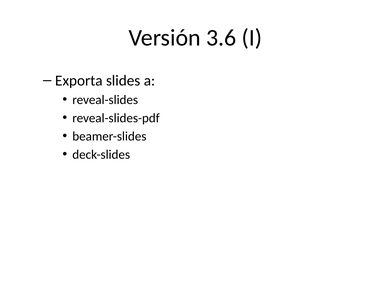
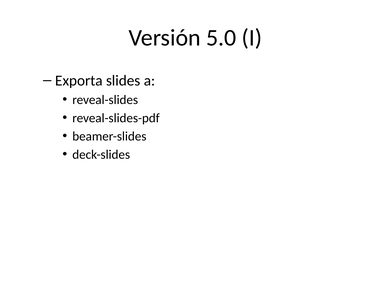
3.6: 3.6 -> 5.0 (221, 38)
